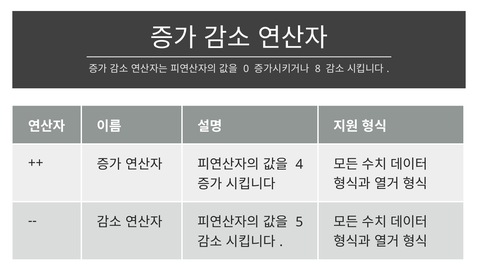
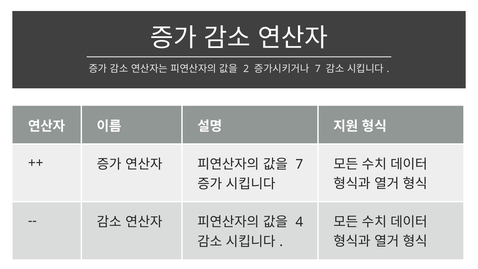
0: 0 -> 2 (246, 69)
8: 8 -> 7 (318, 69)
4: 4 -> 7 (299, 164)
5: 5 -> 4 (299, 222)
